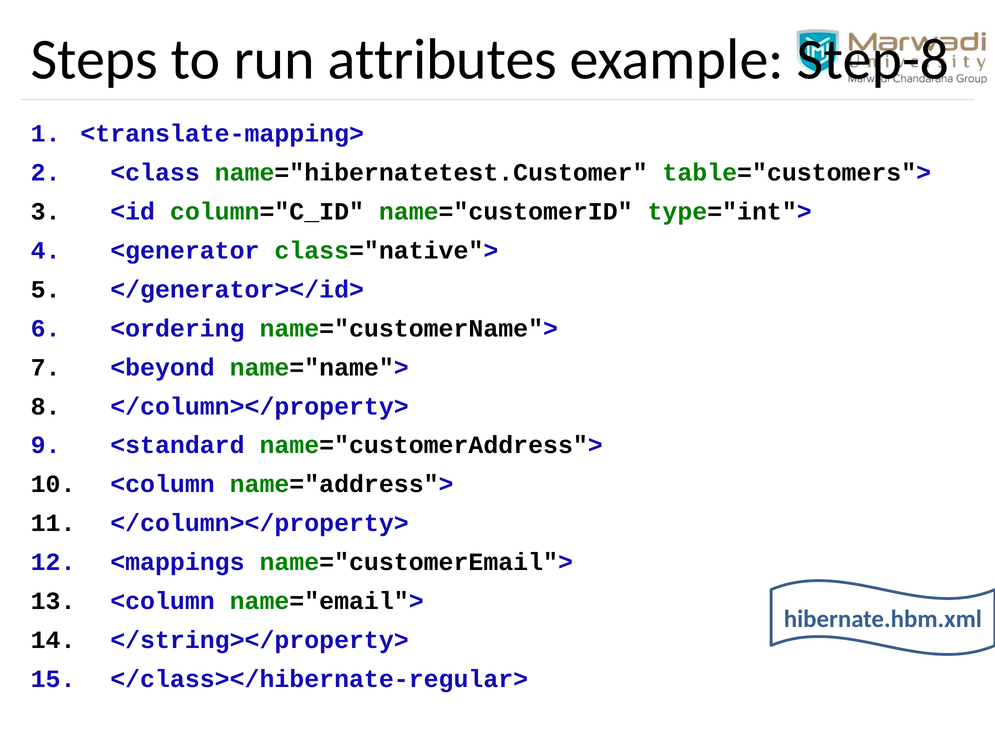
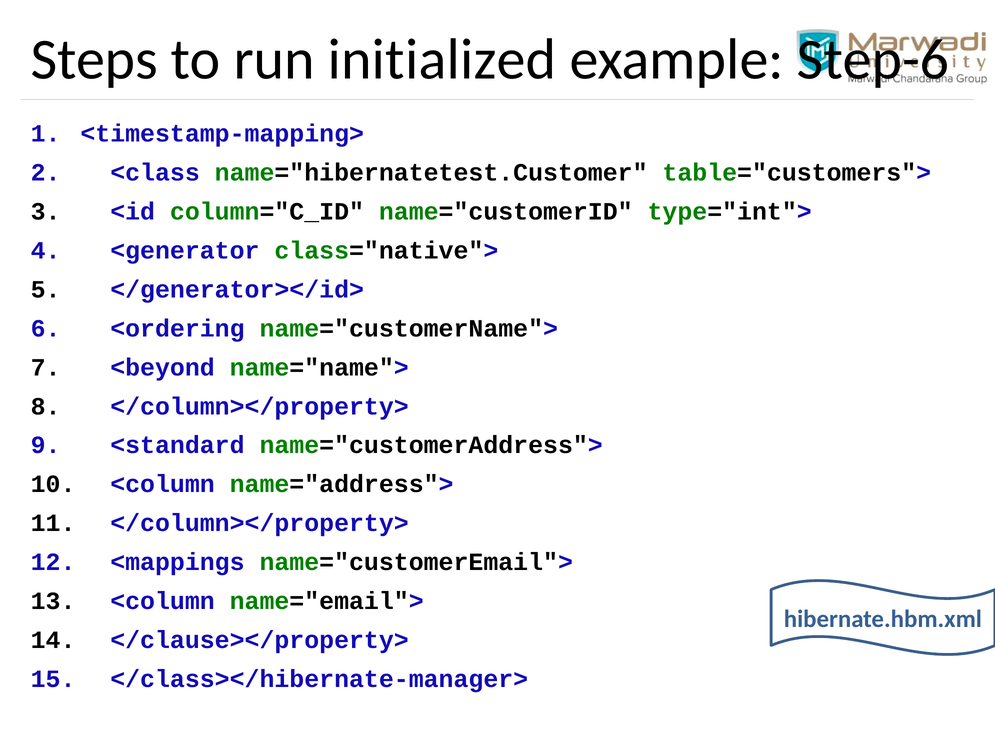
attributes: attributes -> initialized (442, 60)
Step-8: Step-8 -> Step-6 (873, 60)
<translate-mapping>: <translate-mapping> -> <timestamp-mapping> (222, 134)
</string></property>: </string></property> -> </clause></property> (260, 640)
</class></hibernate-regular>: </class></hibernate-regular> -> </class></hibernate-manager> (319, 679)
